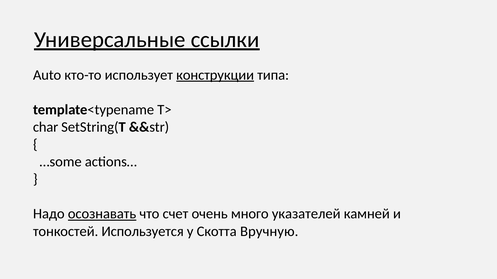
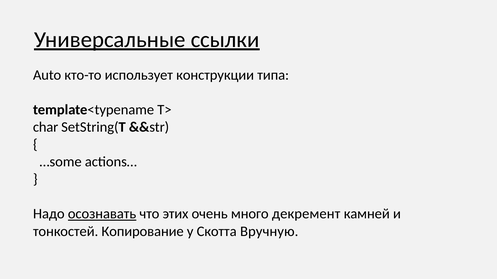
конструкции underline: present -> none (215, 75)
счет: счет -> этих (175, 214)
указателей: указателей -> декремент (306, 214)
Используется: Используется -> Копирование (143, 232)
